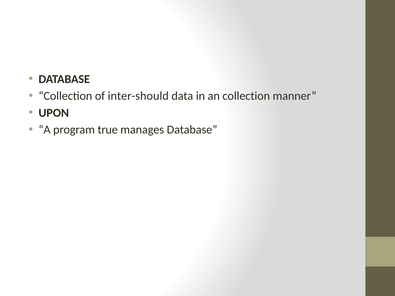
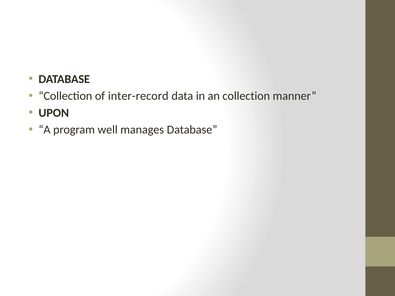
inter-should: inter-should -> inter-record (138, 96)
true: true -> well (108, 130)
